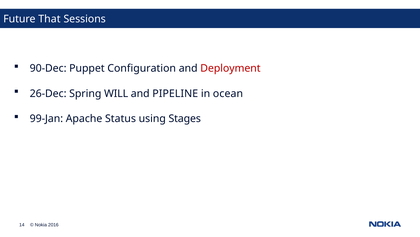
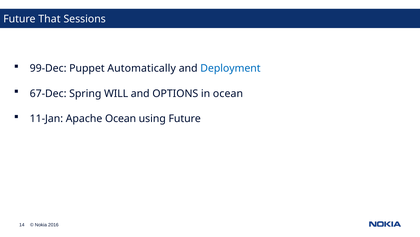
90-Dec: 90-Dec -> 99-Dec (48, 68)
Configuration: Configuration -> Automatically (142, 68)
Deployment colour: red -> blue (230, 68)
26-Dec: 26-Dec -> 67-Dec (48, 93)
PIPELINE: PIPELINE -> OPTIONS (175, 93)
99-Jan: 99-Jan -> 11-Jan (46, 118)
Apache Status: Status -> Ocean (121, 118)
using Stages: Stages -> Future (185, 118)
